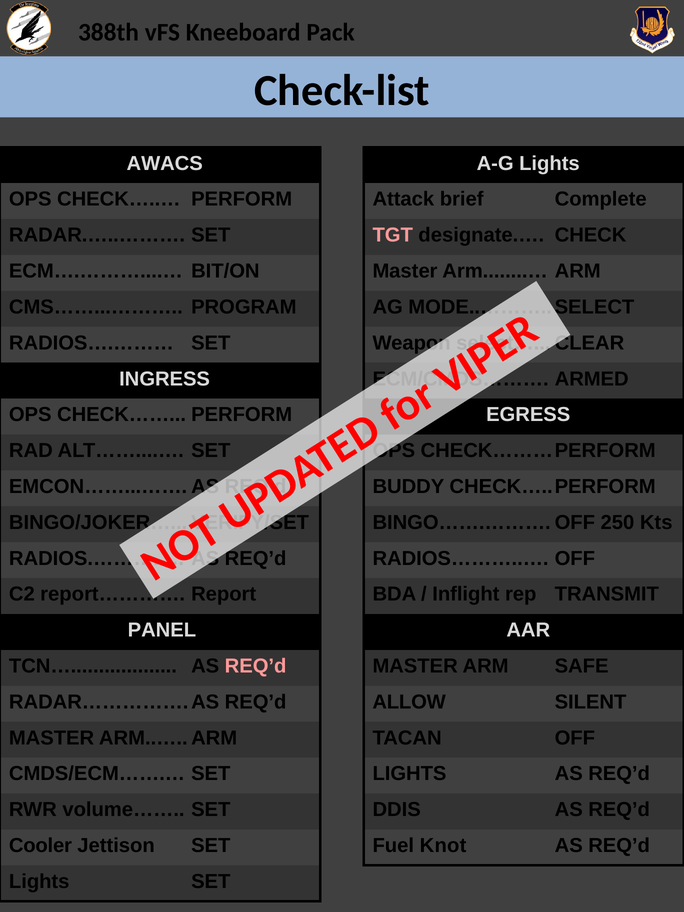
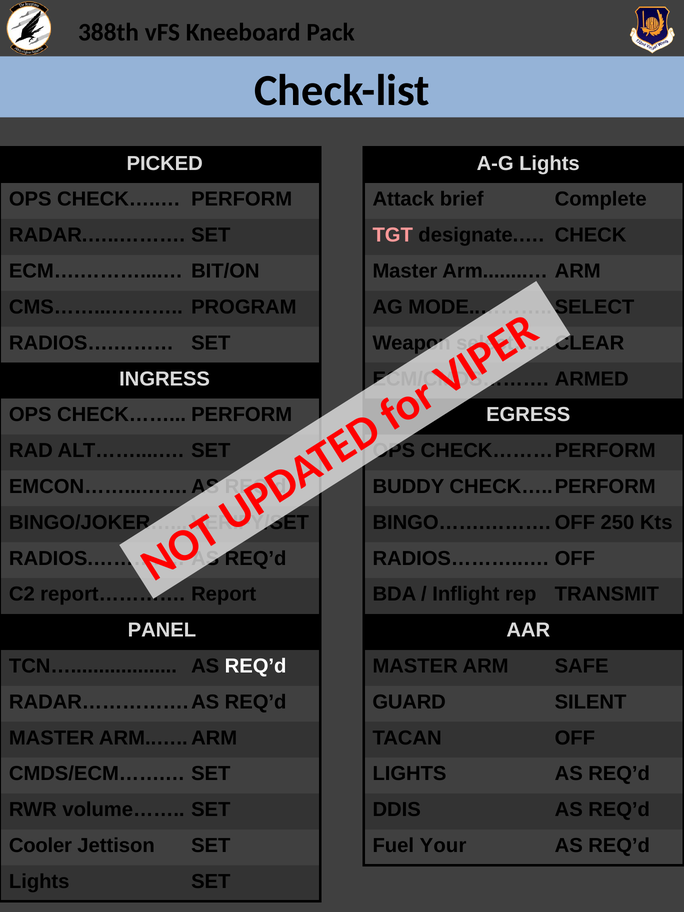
AWACS: AWACS -> PICKED (165, 163)
REQ’d colour: pink -> white (256, 666)
ALLOW: ALLOW -> GUARD (409, 702)
Knot: Knot -> Your (443, 846)
